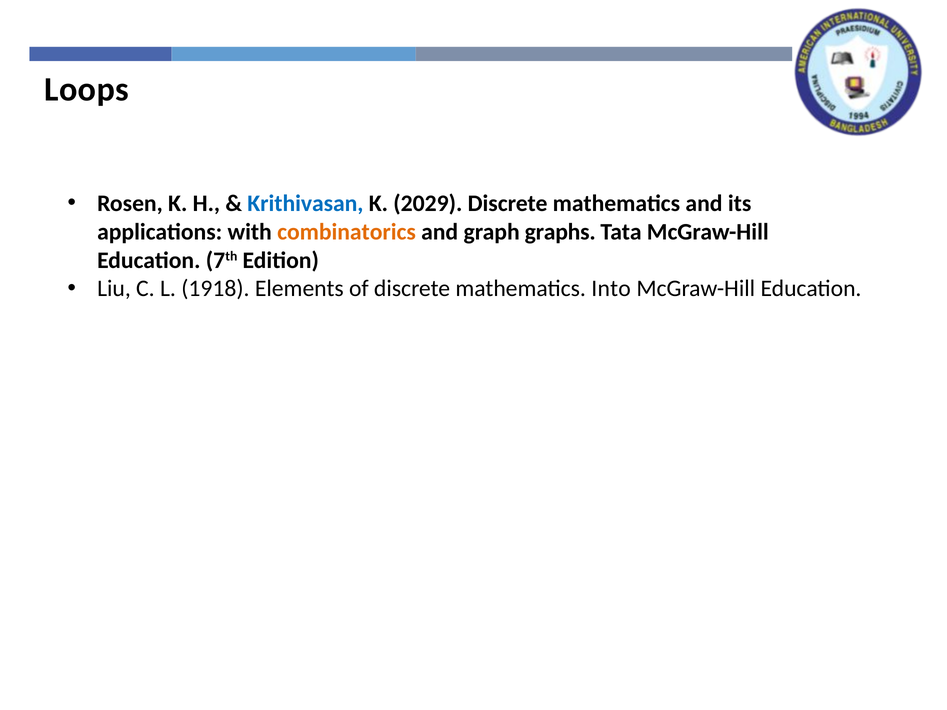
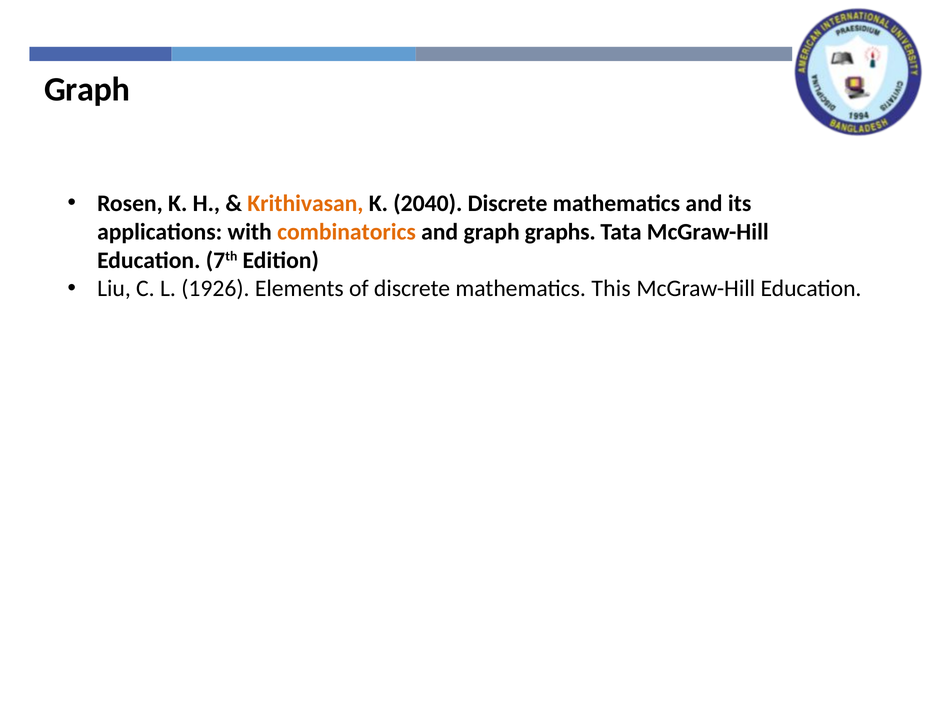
Loops: Loops -> Graph (87, 89)
Krithivasan colour: blue -> orange (305, 203)
2029: 2029 -> 2040 (428, 203)
1918: 1918 -> 1926 (215, 289)
Into: Into -> This (611, 289)
